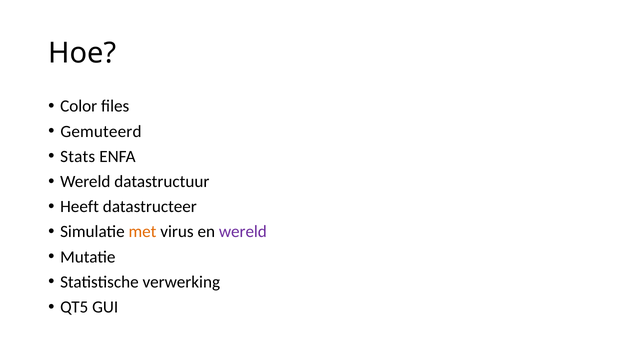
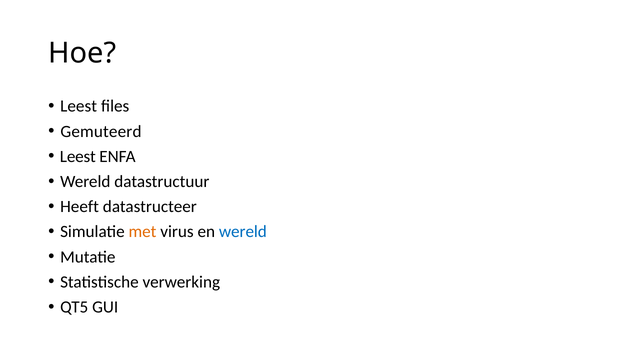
Color: Color -> Leest (79, 106)
Stats: Stats -> Leest (78, 157)
wereld colour: purple -> blue (243, 232)
